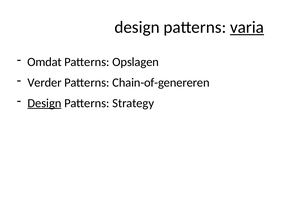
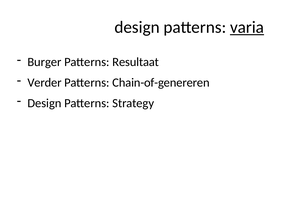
Omdat: Omdat -> Burger (44, 62)
Opslagen: Opslagen -> Resultaat (136, 62)
Design underline: present -> none (44, 103)
